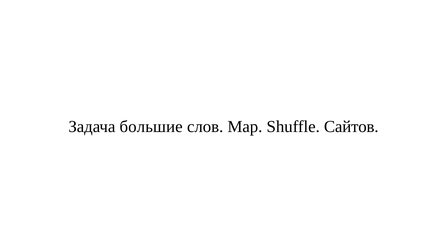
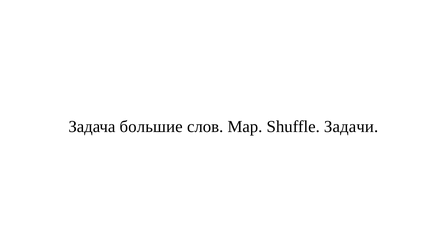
Сайтов: Сайтов -> Задачи (351, 127)
